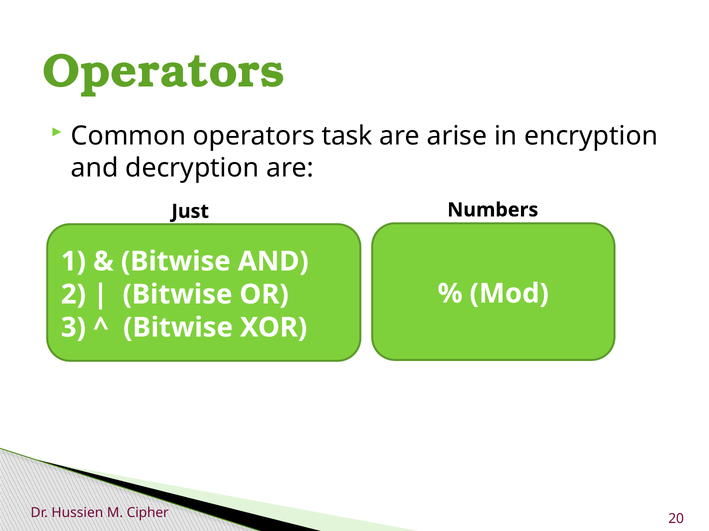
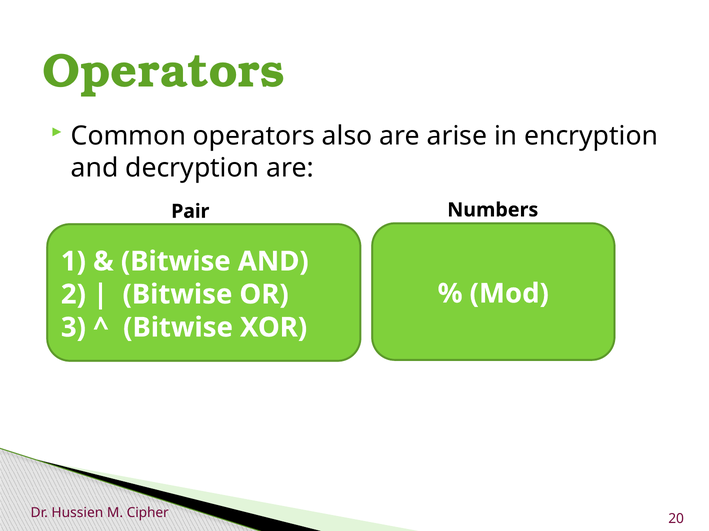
task: task -> also (347, 136)
Just: Just -> Pair (190, 212)
